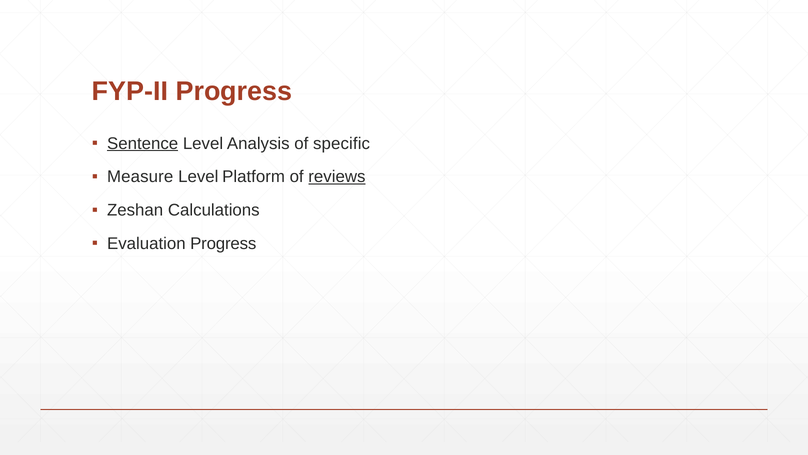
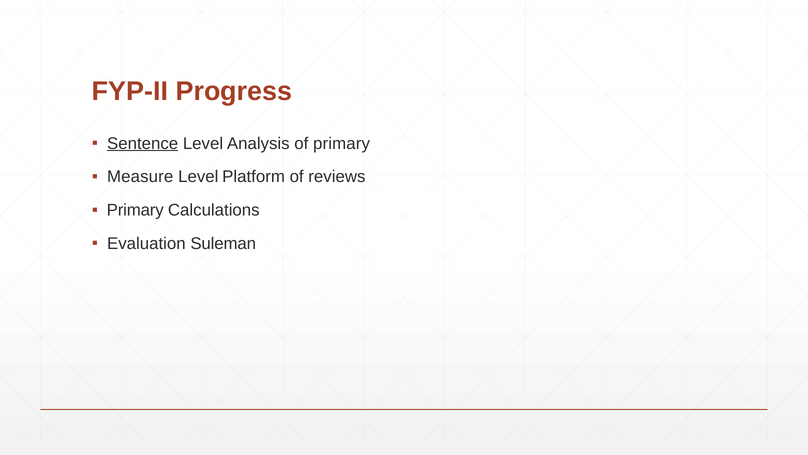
of specific: specific -> primary (342, 143)
reviews underline: present -> none (337, 177)
Zeshan: Zeshan -> Primary (135, 210)
Evaluation Progress: Progress -> Suleman (223, 243)
